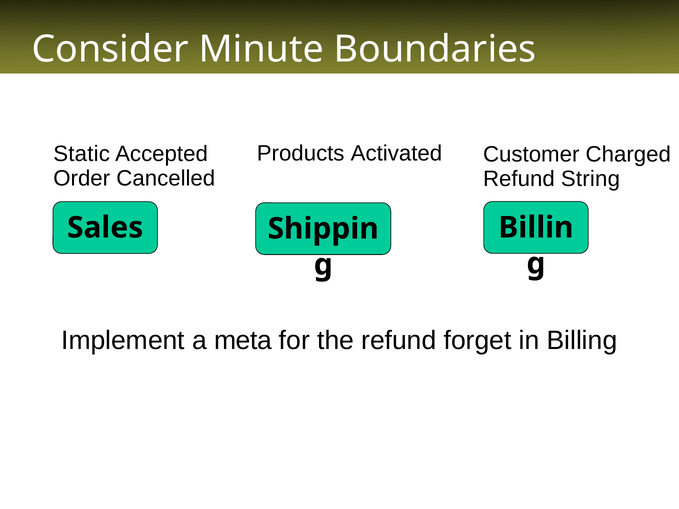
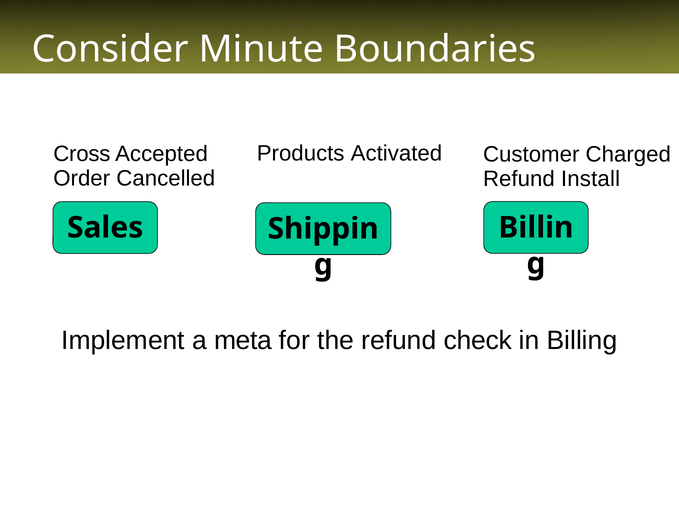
Static: Static -> Cross (82, 154)
String: String -> Install (591, 179)
forget: forget -> check (478, 340)
